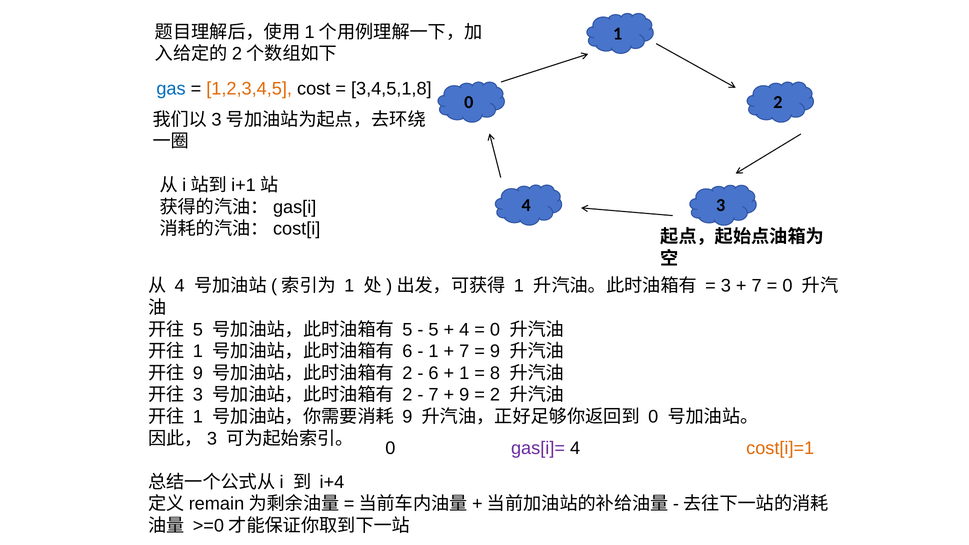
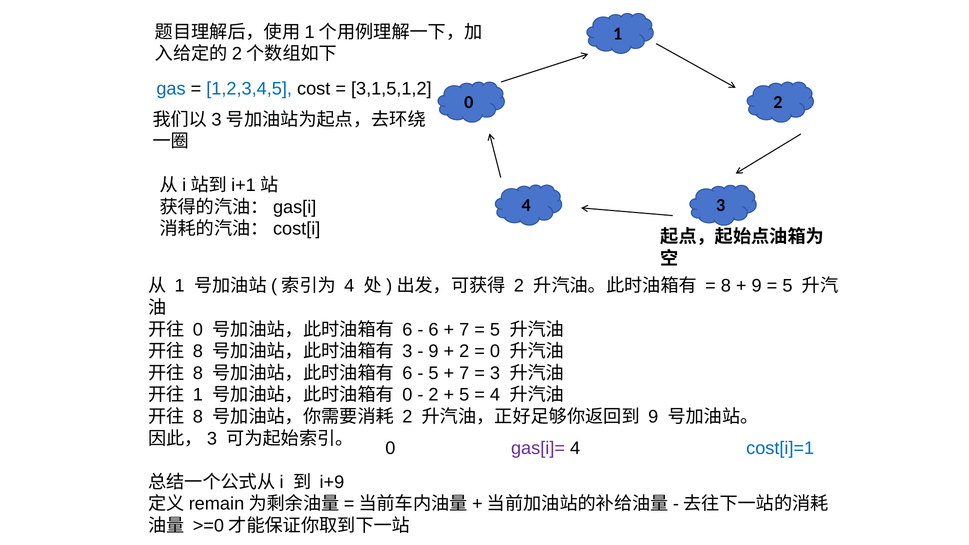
1,2,3,4,5 colour: orange -> blue (249, 89)
3,4,5,1,8: 3,4,5,1,8 -> 3,1,5,1,2 (391, 89)
4: 4 -> 1 (180, 286)
1: 1 -> 4 (349, 286)
1: 1 -> 2 (519, 286)
3: 3 -> 8 (726, 286)
7: 7 -> 9 (757, 286)
0: 0 -> 5 (787, 286)
5: 5 -> 0 (198, 330)
5: 5 -> 6 (407, 330)
5: 5 -> 6 (433, 330)
4: 4 -> 7 (464, 330)
0: 0 -> 5 (495, 330)
1: 1 -> 8 (198, 351)
6: 6 -> 3 (407, 351)
1: 1 -> 9 (433, 351)
7: 7 -> 2 (464, 351)
9: 9 -> 0 (495, 351)
9: 9 -> 8 (198, 373)
2: 2 -> 6 (407, 373)
6: 6 -> 5 (433, 373)
1: 1 -> 7 (464, 373)
8: 8 -> 3 (495, 373)
3: 3 -> 1 (198, 395)
2: 2 -> 0 (407, 395)
7: 7 -> 2 (433, 395)
9: 9 -> 5 (464, 395)
2: 2 -> 4 (495, 395)
1: 1 -> 8 (198, 417)
9: 9 -> 2 (407, 417)
0: 0 -> 9 (653, 417)
cost[i]=1 colour: orange -> blue (780, 448)
i+4: i+4 -> i+9 (332, 482)
